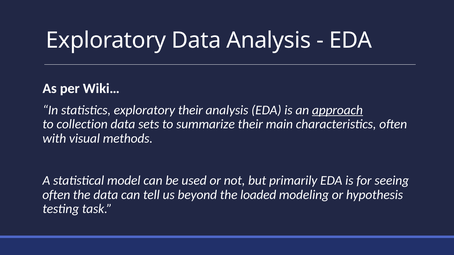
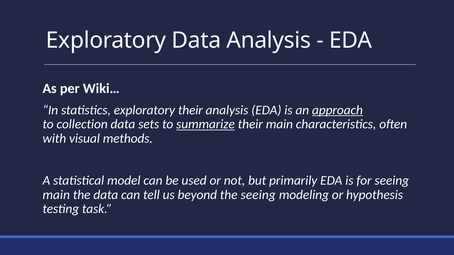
summarize underline: none -> present (206, 124)
often: often -> main (56, 195)
the loaded: loaded -> seeing (258, 195)
